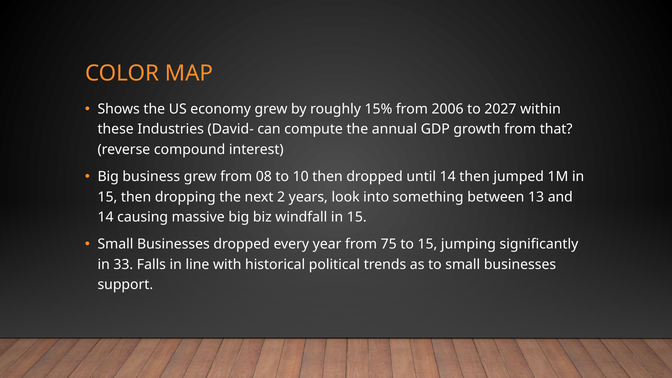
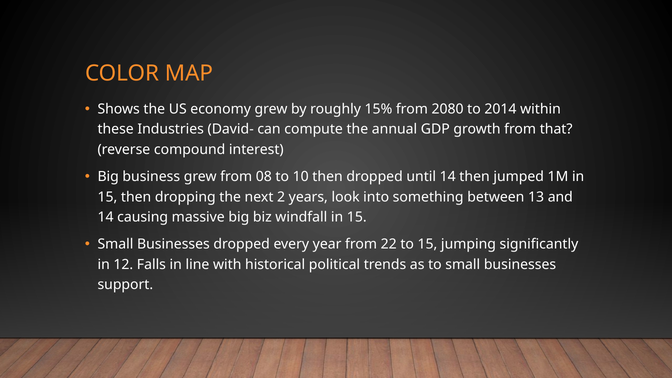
2006: 2006 -> 2080 (448, 109)
2027: 2027 -> 2014 (500, 109)
75: 75 -> 22 (389, 244)
33: 33 -> 12 (123, 264)
